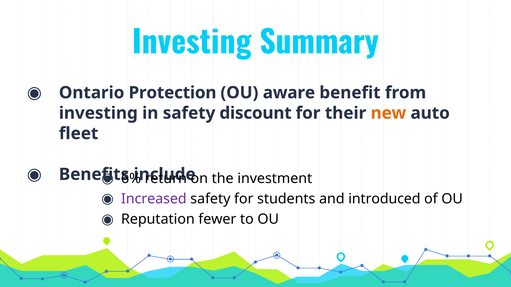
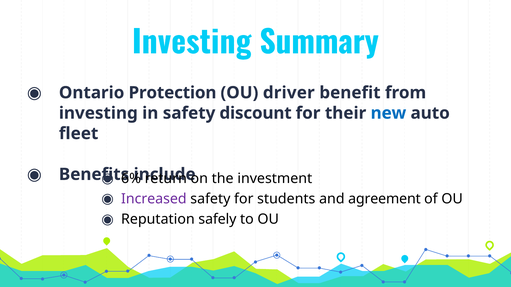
aware: aware -> driver (289, 93)
new colour: orange -> blue (388, 113)
introduced: introduced -> agreement (384, 199)
fewer: fewer -> safely (217, 220)
